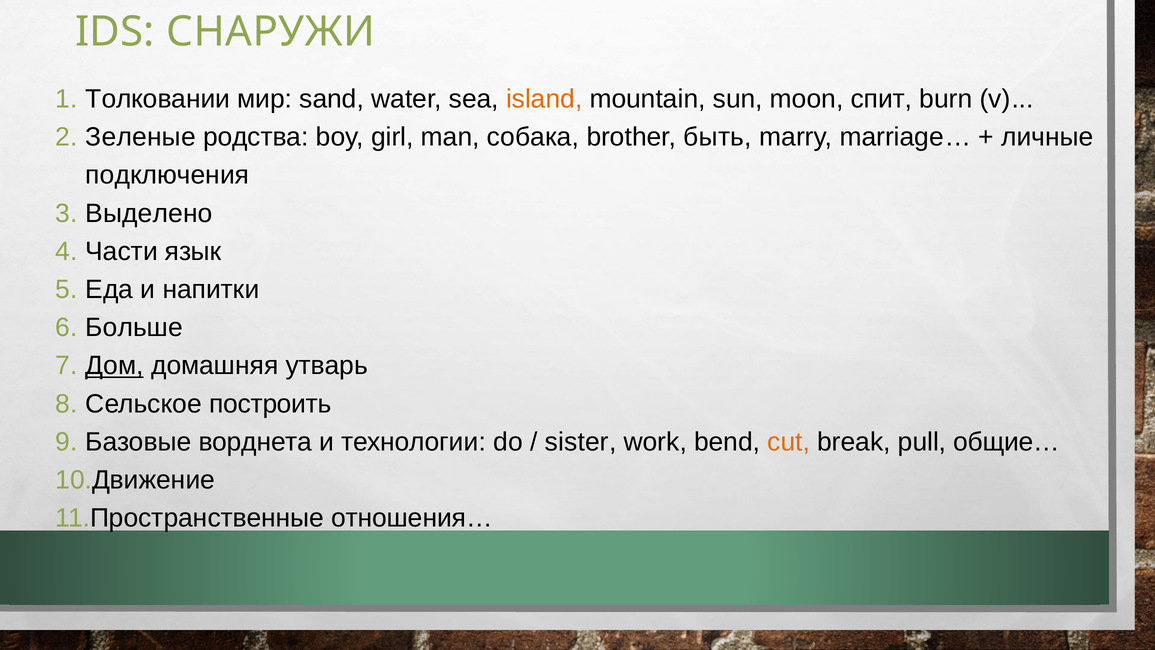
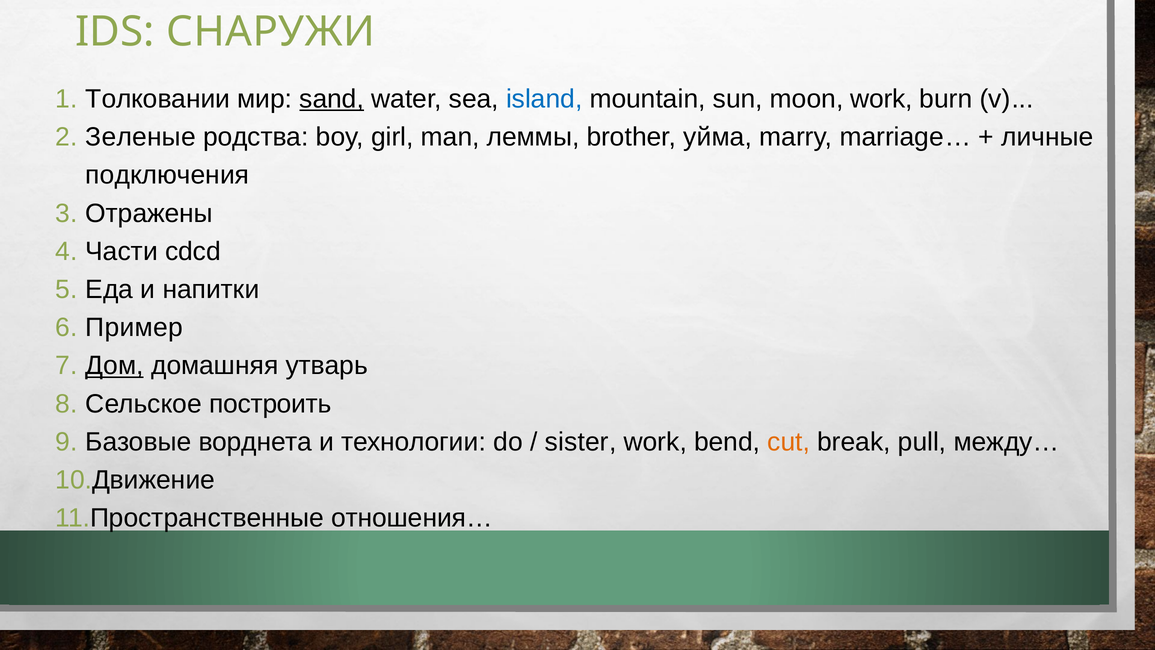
sand underline: none -> present (332, 99)
island colour: orange -> blue (544, 99)
moon спит: спит -> work (882, 99)
собака: собака -> леммы (533, 137)
быть: быть -> уйма (718, 137)
Выделено: Выделено -> Отражены (149, 213)
язык: язык -> cdcd (193, 251)
Больше: Больше -> Пример (134, 327)
общие…: общие… -> между… (1006, 442)
